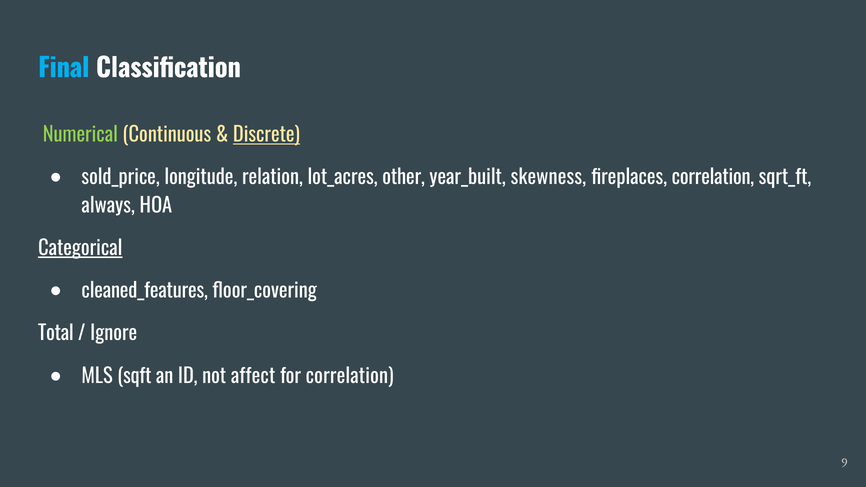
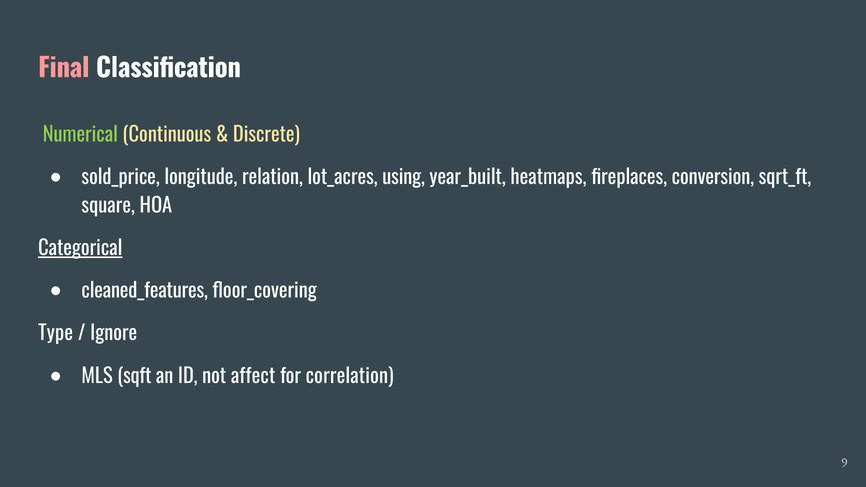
Final colour: light blue -> pink (64, 69)
Discrete underline: present -> none (266, 135)
other: other -> using (404, 178)
skewness: skewness -> heatmaps (548, 178)
fireplaces correlation: correlation -> conversion (713, 178)
always: always -> square (108, 206)
Total: Total -> Type (56, 334)
